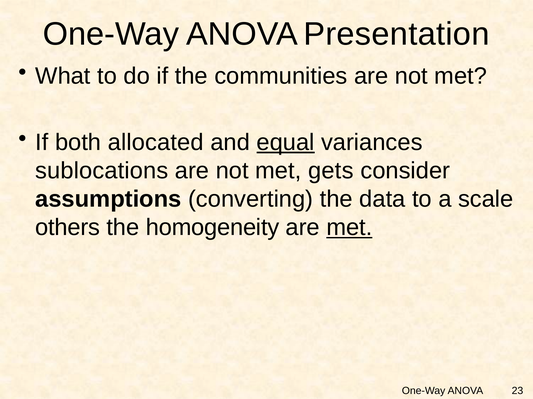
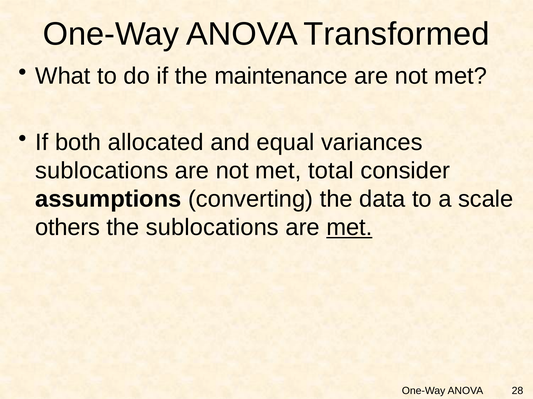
Presentation: Presentation -> Transformed (397, 34)
communities: communities -> maintenance (281, 76)
equal underline: present -> none (286, 143)
gets: gets -> total (331, 171)
the homogeneity: homogeneity -> sublocations (212, 228)
23: 23 -> 28 (517, 391)
